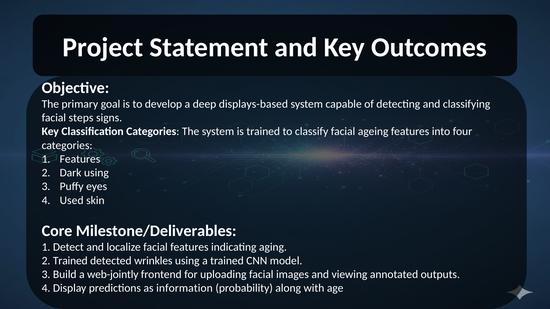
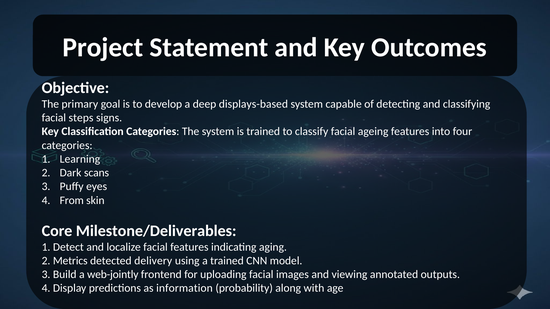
1 Features: Features -> Learning (80, 159)
Dark using: using -> scans (97, 173)
Used: Used -> From (72, 200)
2 Trained: Trained -> Metrics (70, 261)
wrinkles: wrinkles -> delivery (153, 261)
